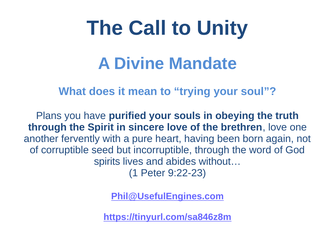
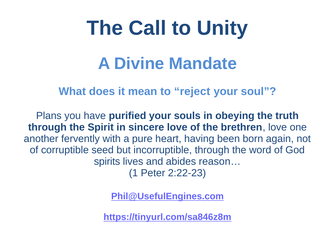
trying: trying -> reject (192, 92)
without…: without… -> reason… (220, 162)
9:22-23: 9:22-23 -> 2:22-23 (187, 173)
